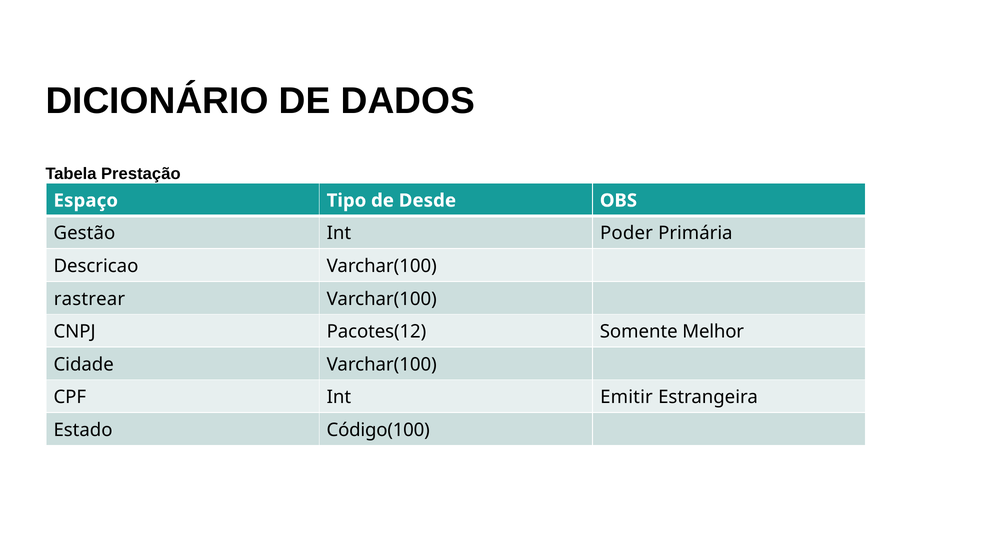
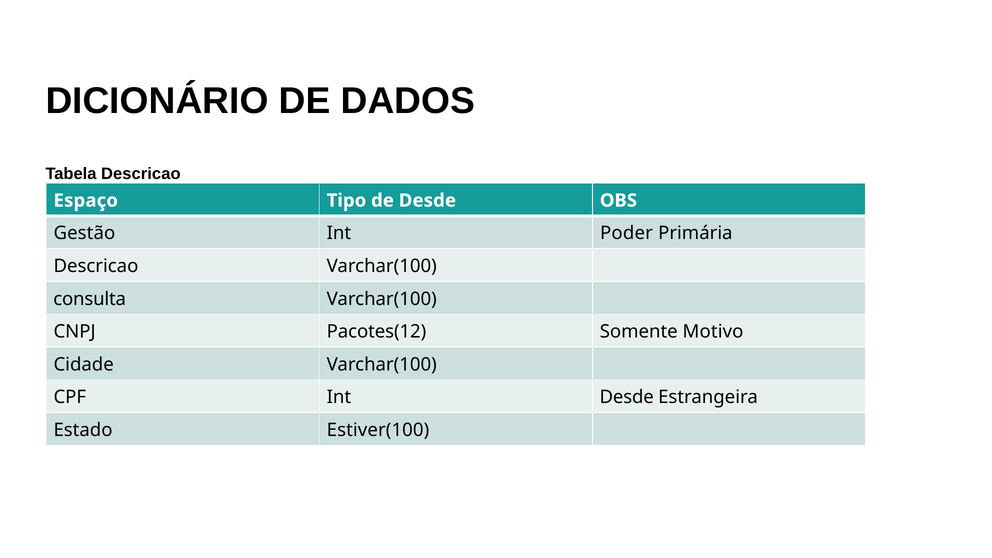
Tabela Prestação: Prestação -> Descricao (141, 174)
rastrear: rastrear -> consulta (90, 299)
Melhor: Melhor -> Motivo (713, 332)
Int Emitir: Emitir -> Desde (627, 397)
Código(100: Código(100 -> Estiver(100 (378, 430)
